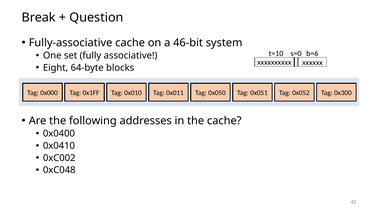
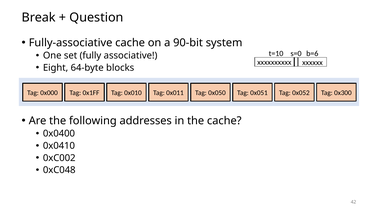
46-bit: 46-bit -> 90-bit (188, 43)
